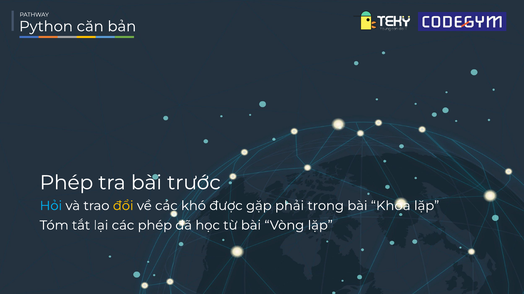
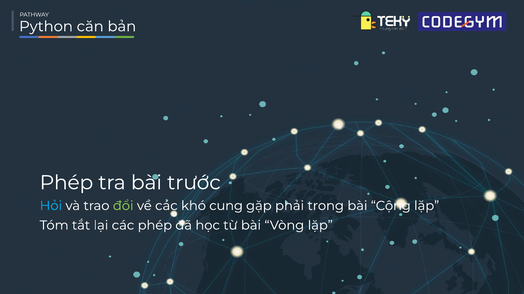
đổi colour: yellow -> light green (123, 206)
được: được -> cung (226, 206)
Khóa: Khóa -> Cộng (391, 206)
